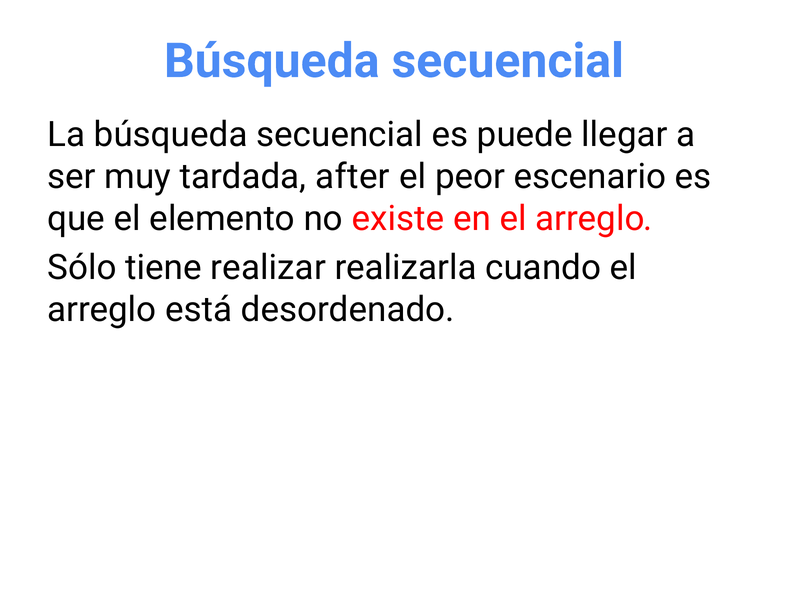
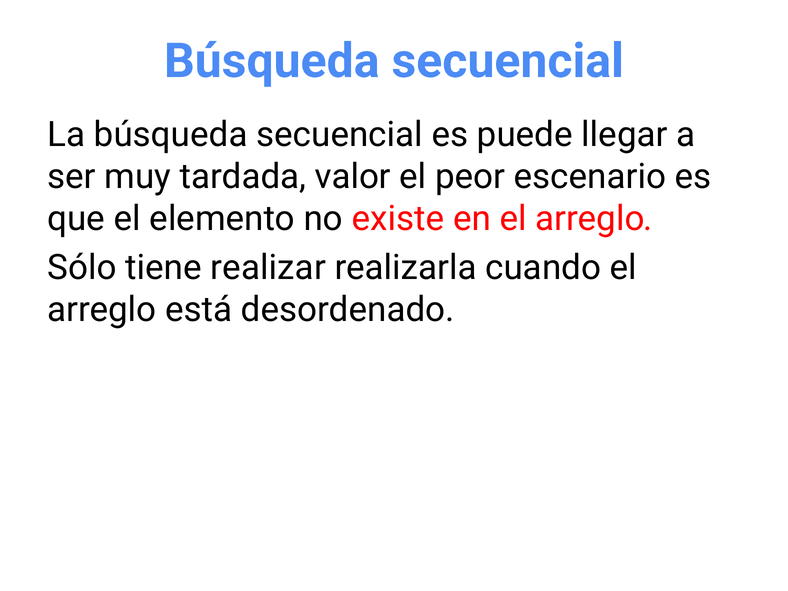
after: after -> valor (353, 177)
